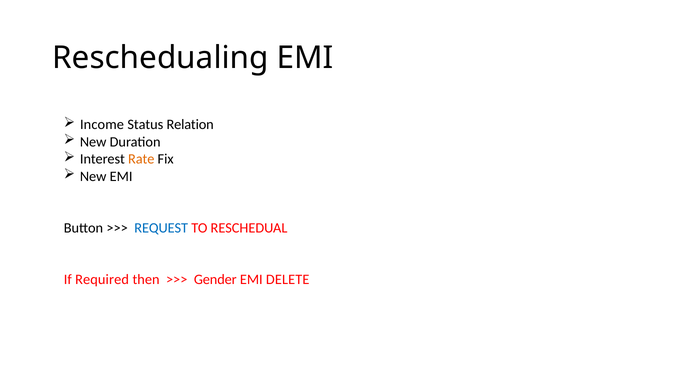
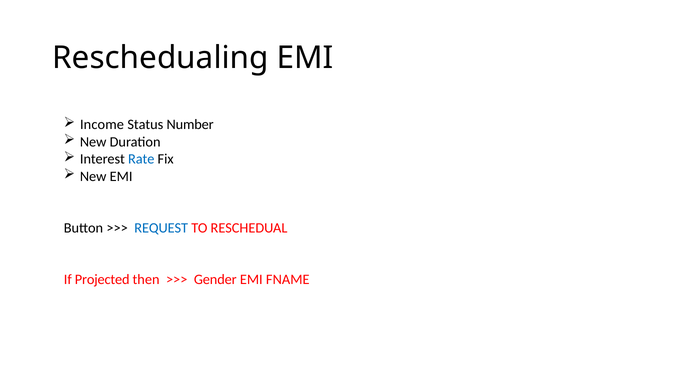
Relation: Relation -> Number (190, 125)
Rate colour: orange -> blue (141, 159)
Required: Required -> Projected (102, 279)
DELETE: DELETE -> FNAME (288, 279)
